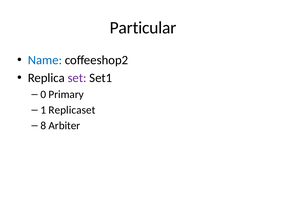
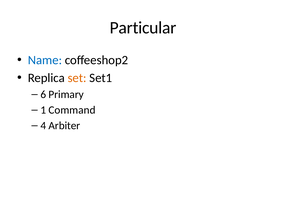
set colour: purple -> orange (77, 78)
0: 0 -> 6 (43, 94)
Replicaset: Replicaset -> Command (72, 110)
8: 8 -> 4 (43, 125)
